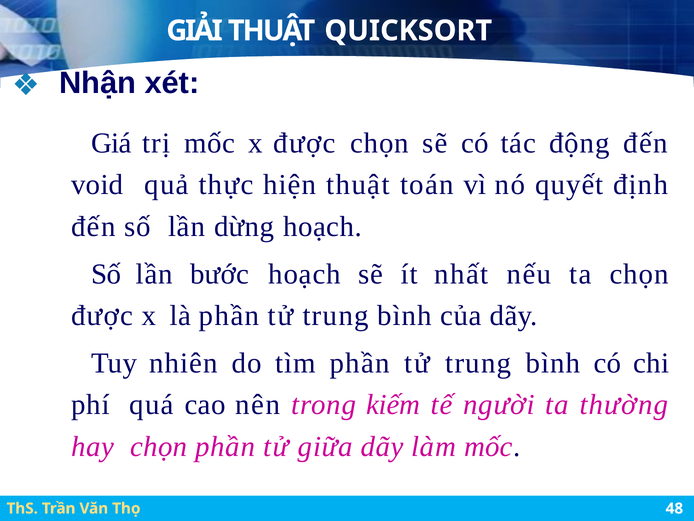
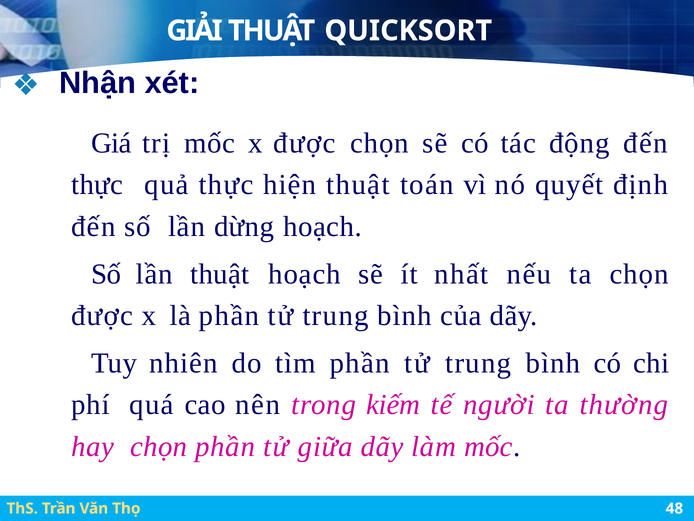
void: void -> thực (97, 185)
lần bước: bước -> thuật (220, 274)
